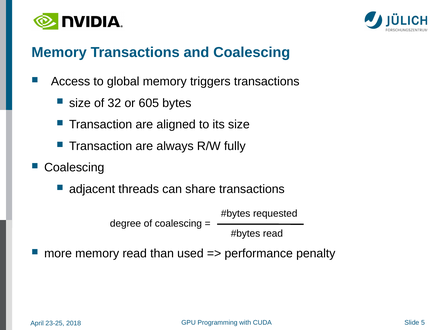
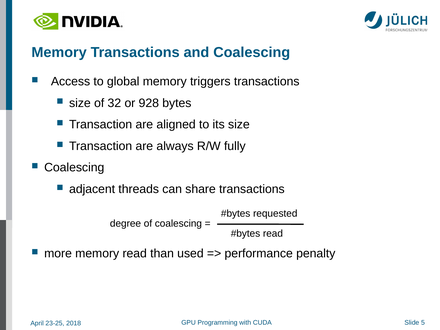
605: 605 -> 928 (149, 103)
